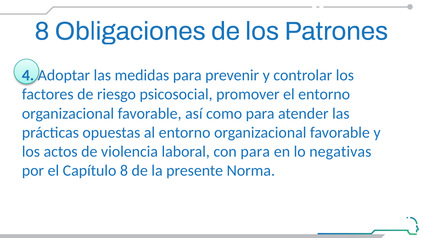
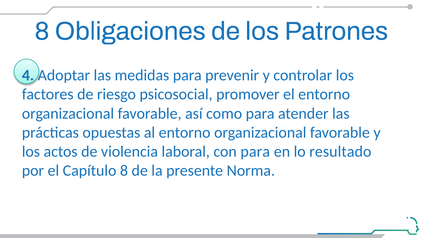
negativas: negativas -> resultado (340, 152)
